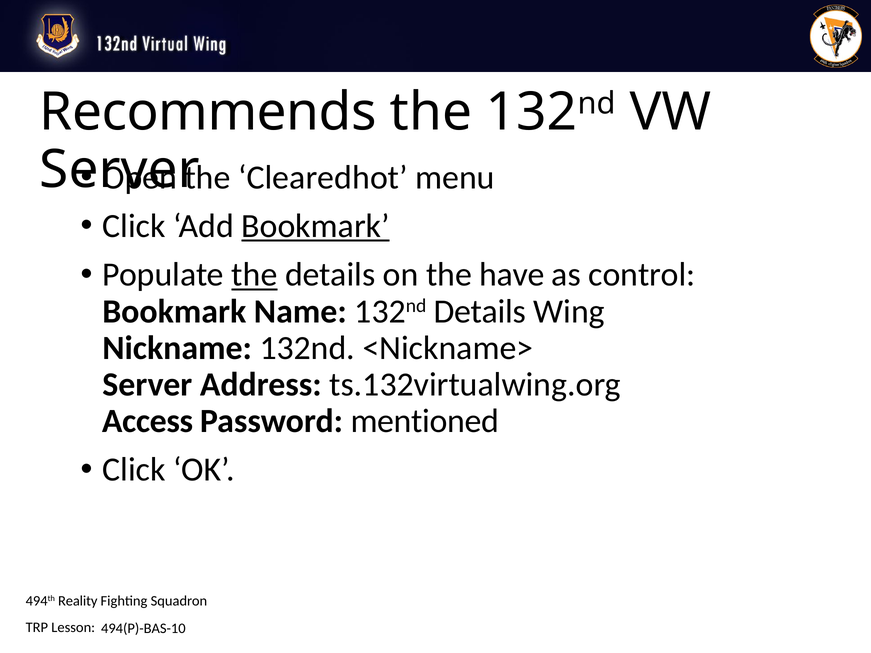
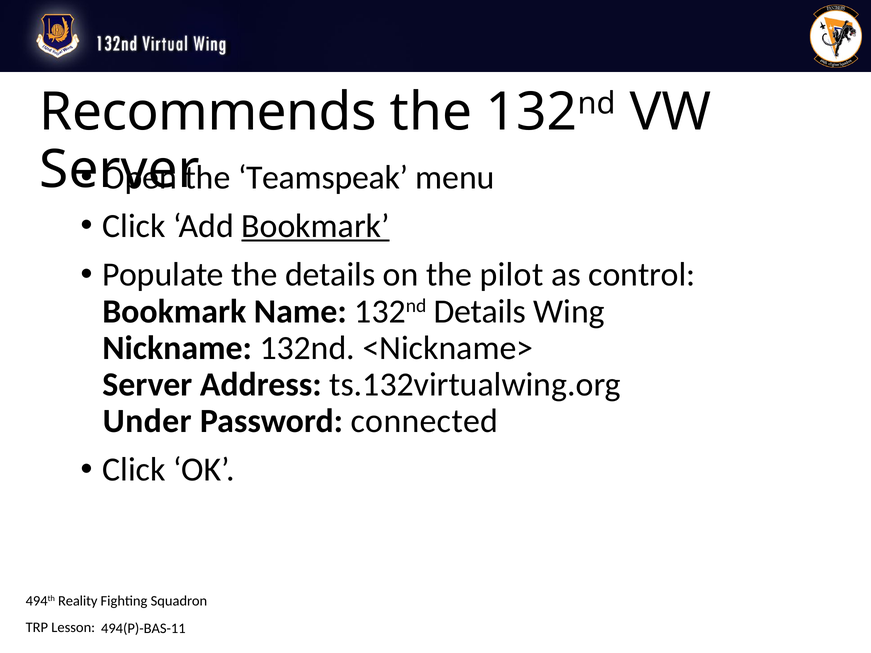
Clearedhot: Clearedhot -> Teamspeak (323, 178)
the underline: present -> none (254, 275)
have: have -> pilot (512, 275)
Access: Access -> Under (147, 421)
mentioned: mentioned -> connected (424, 421)
494(P)-BAS-10: 494(P)-BAS-10 -> 494(P)-BAS-11 (143, 629)
